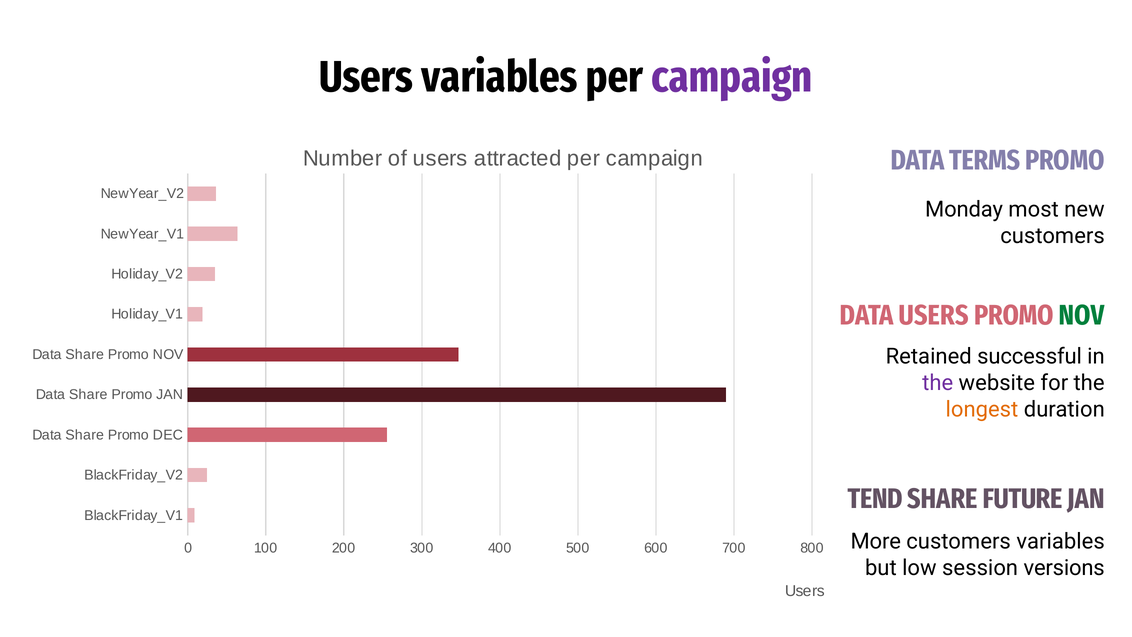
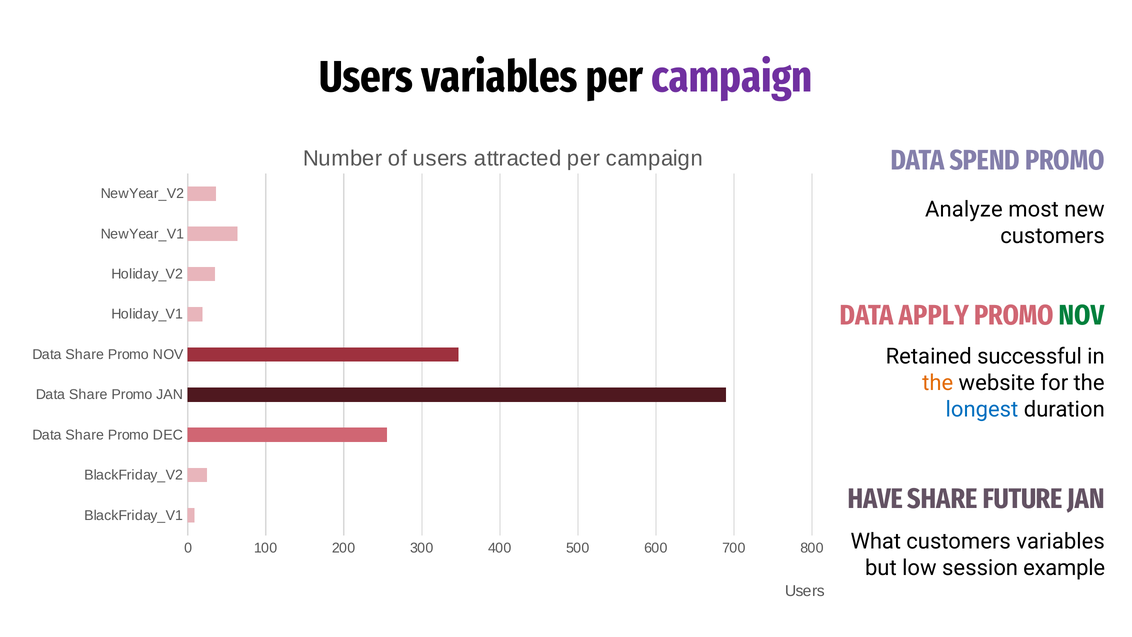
TERMS: TERMS -> SPEND (985, 160)
Monday: Monday -> Analyze (964, 210)
DATA USERS: USERS -> APPLY (934, 315)
the colour: purple -> orange (938, 383)
longest colour: orange -> blue (982, 409)
TEND: TEND -> HAVE (875, 499)
More: More -> What (876, 541)
versions: versions -> example (1064, 568)
